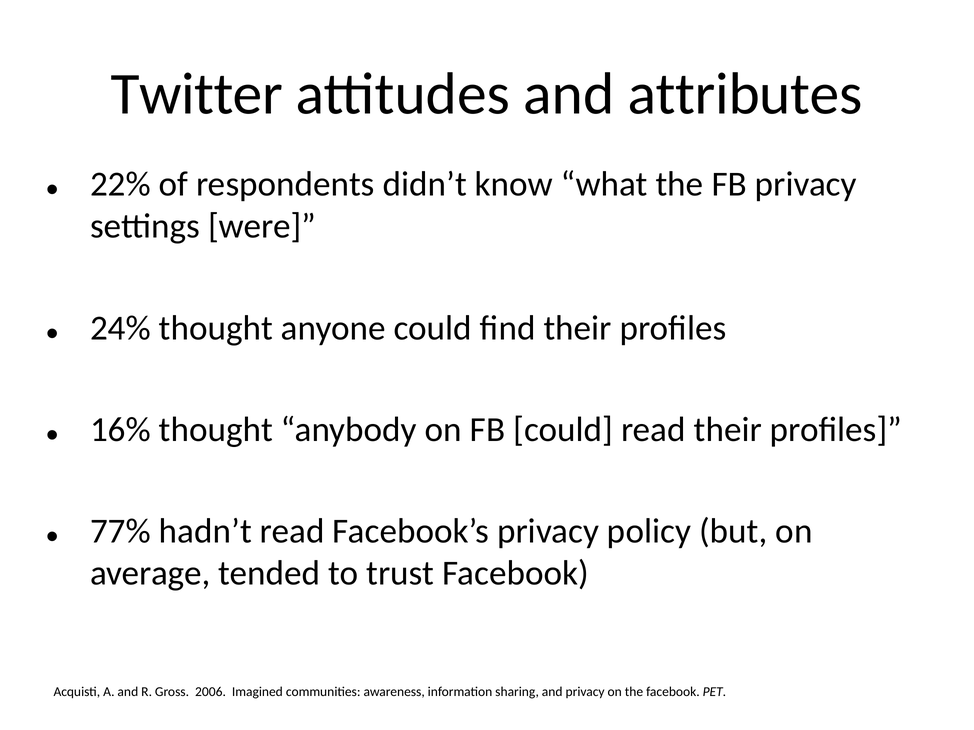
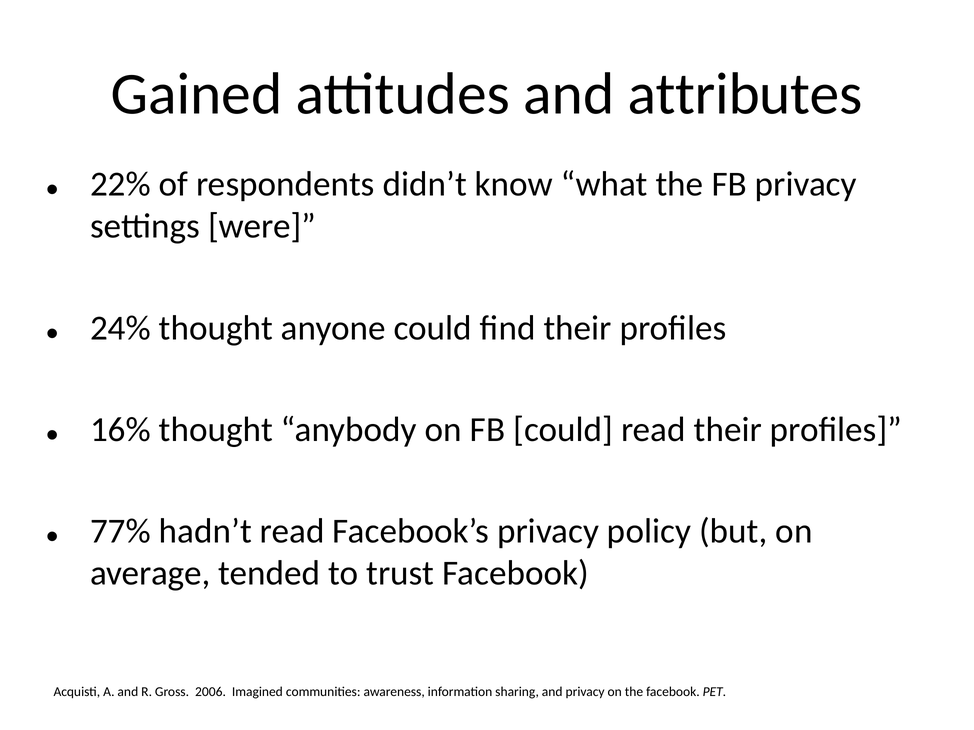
Twitter: Twitter -> Gained (196, 94)
